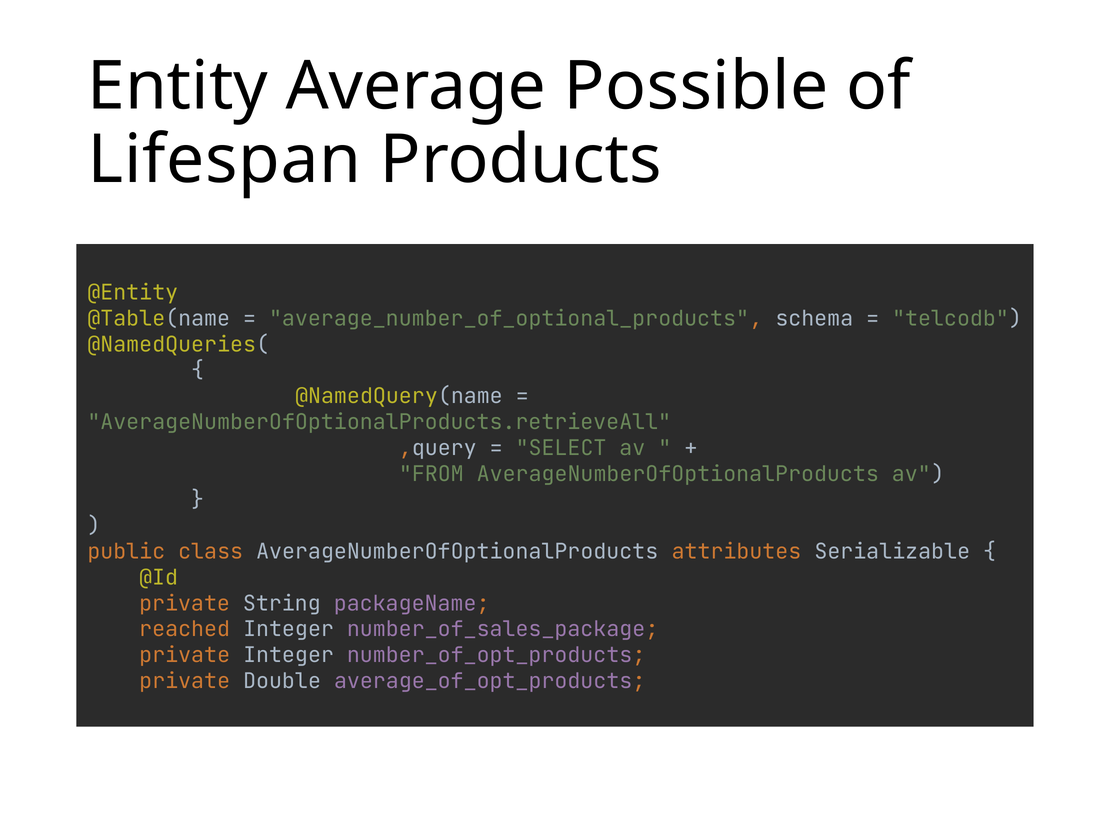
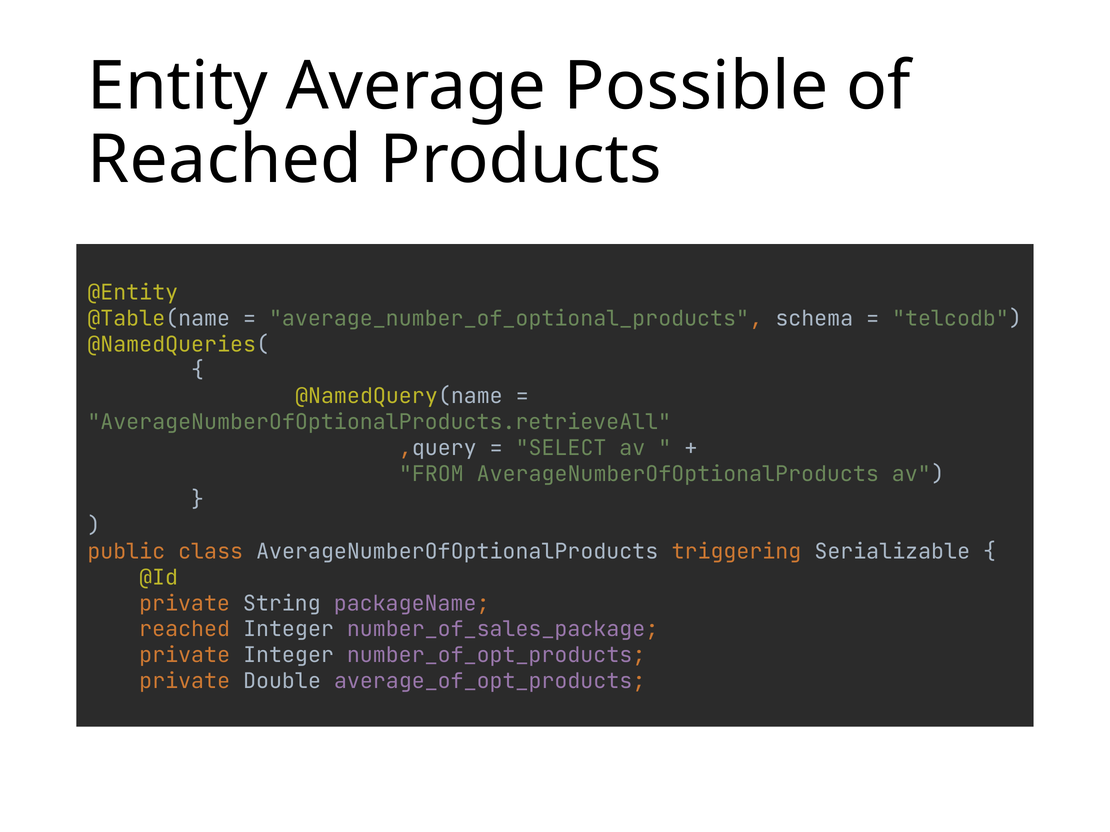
Lifespan: Lifespan -> Reached (225, 160)
attributes: attributes -> triggering (736, 552)
